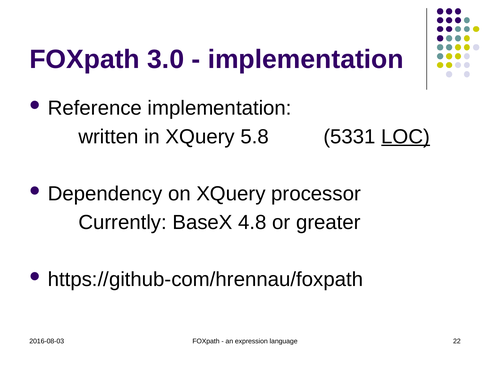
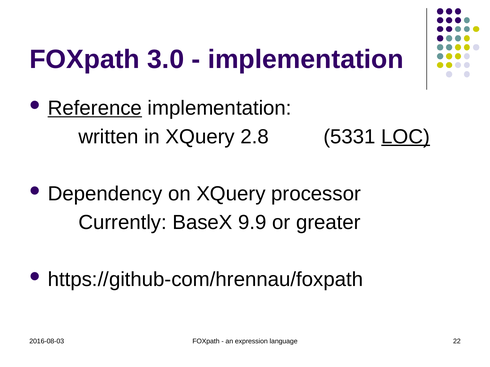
Reference underline: none -> present (95, 108)
5.8: 5.8 -> 2.8 (255, 137)
4.8: 4.8 -> 9.9 (252, 223)
